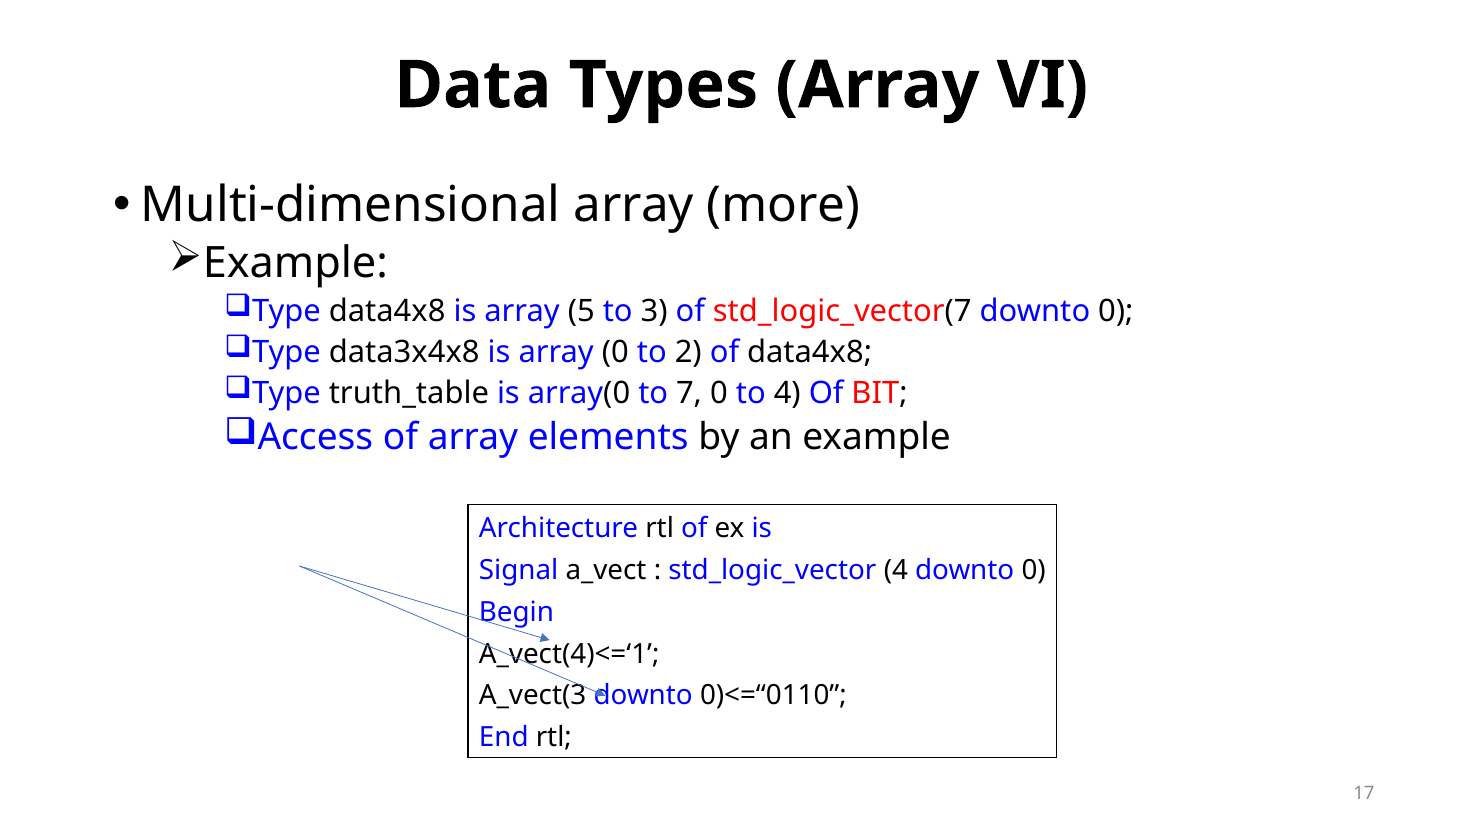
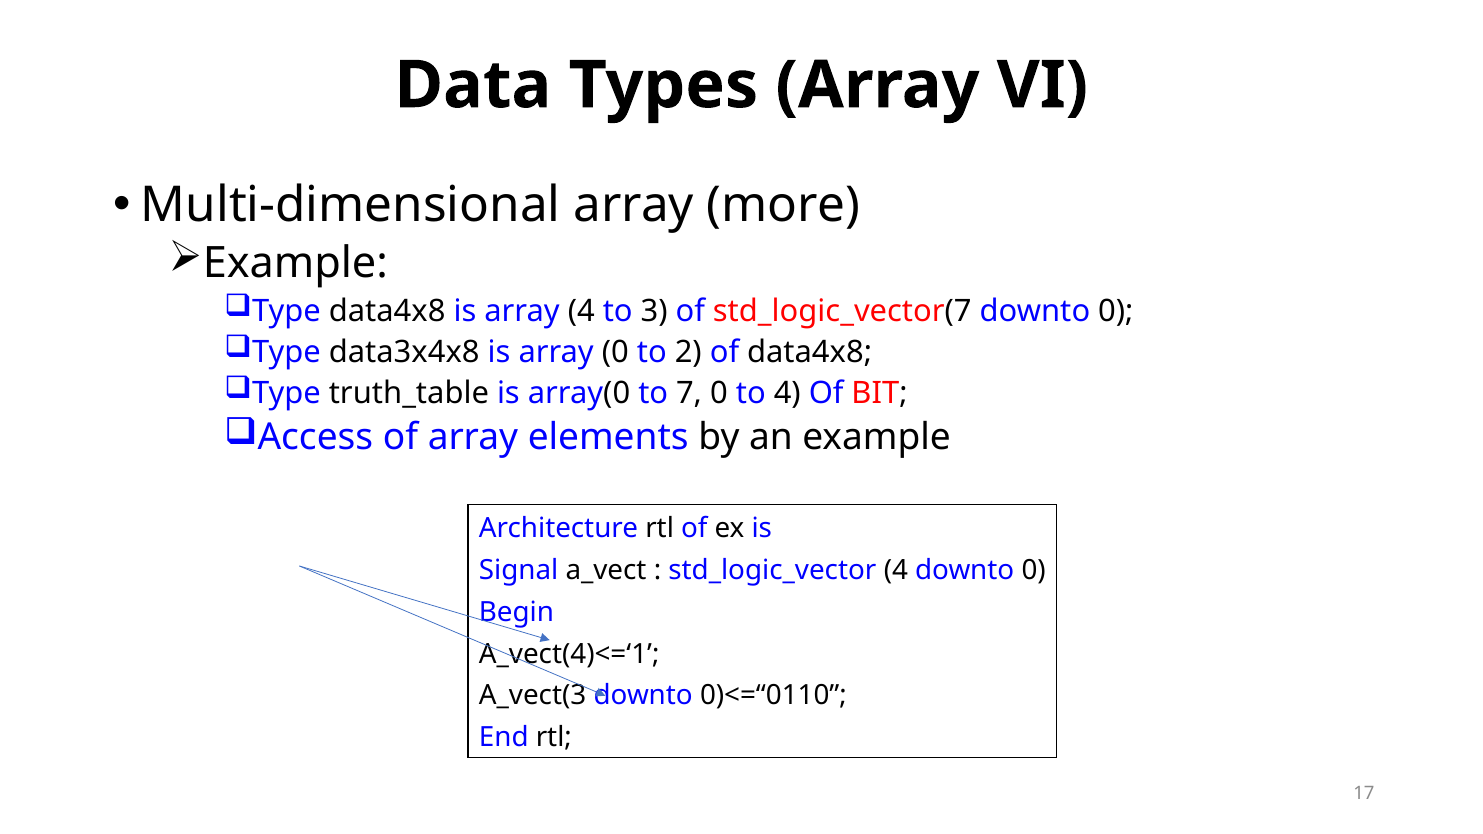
array 5: 5 -> 4 (581, 311)
